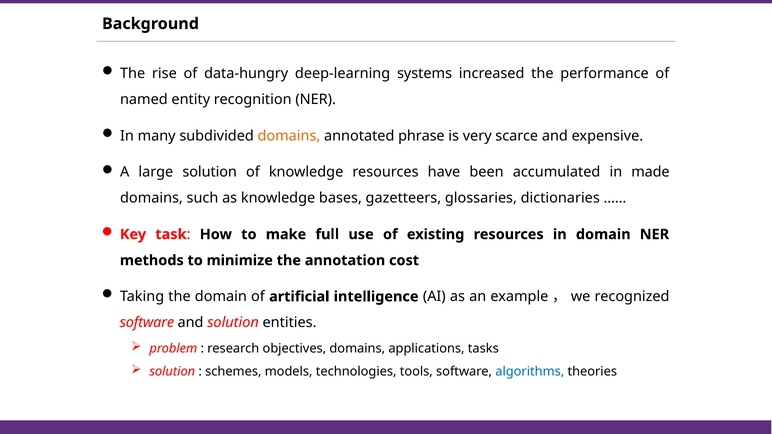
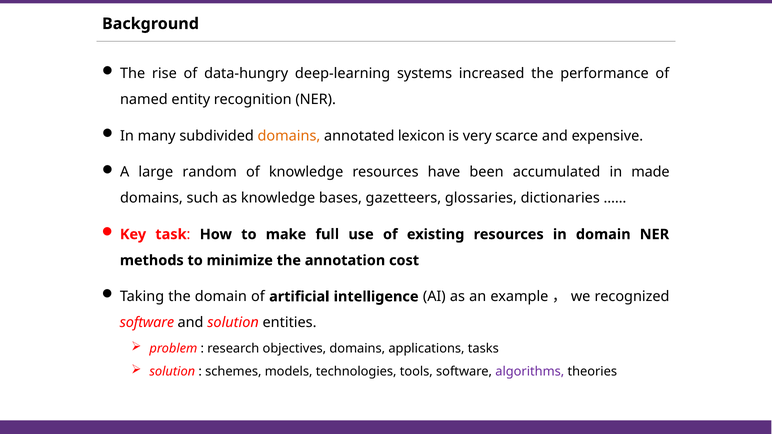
phrase: phrase -> lexicon (421, 136)
large solution: solution -> random (210, 172)
algorithms colour: blue -> purple (530, 372)
